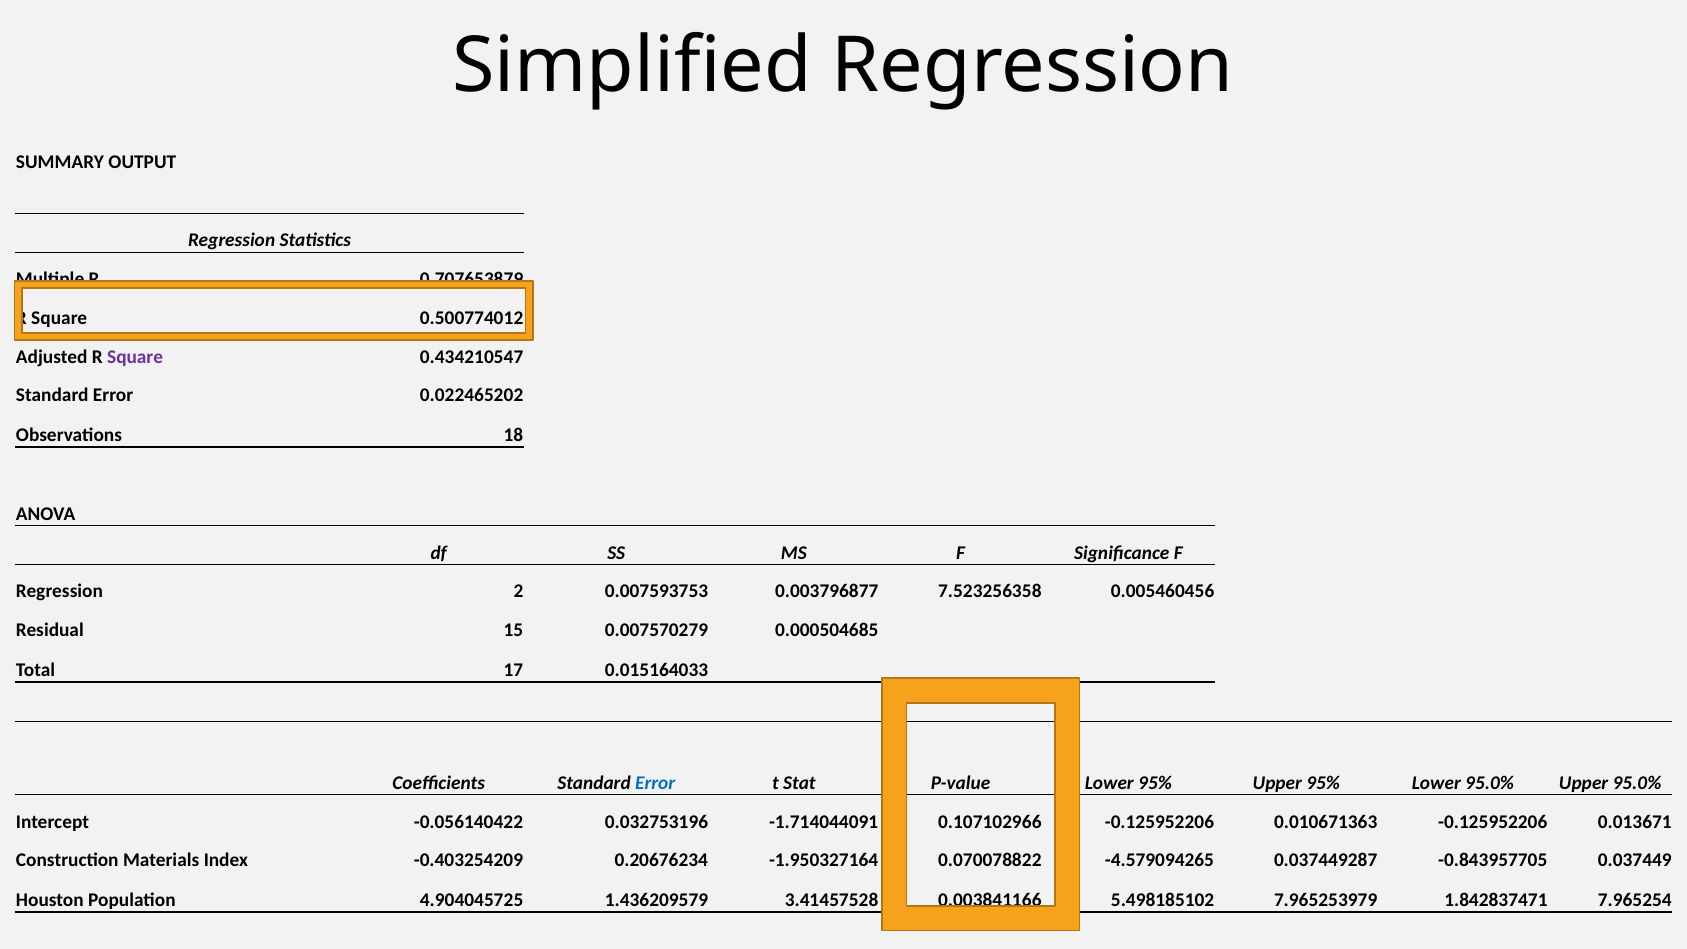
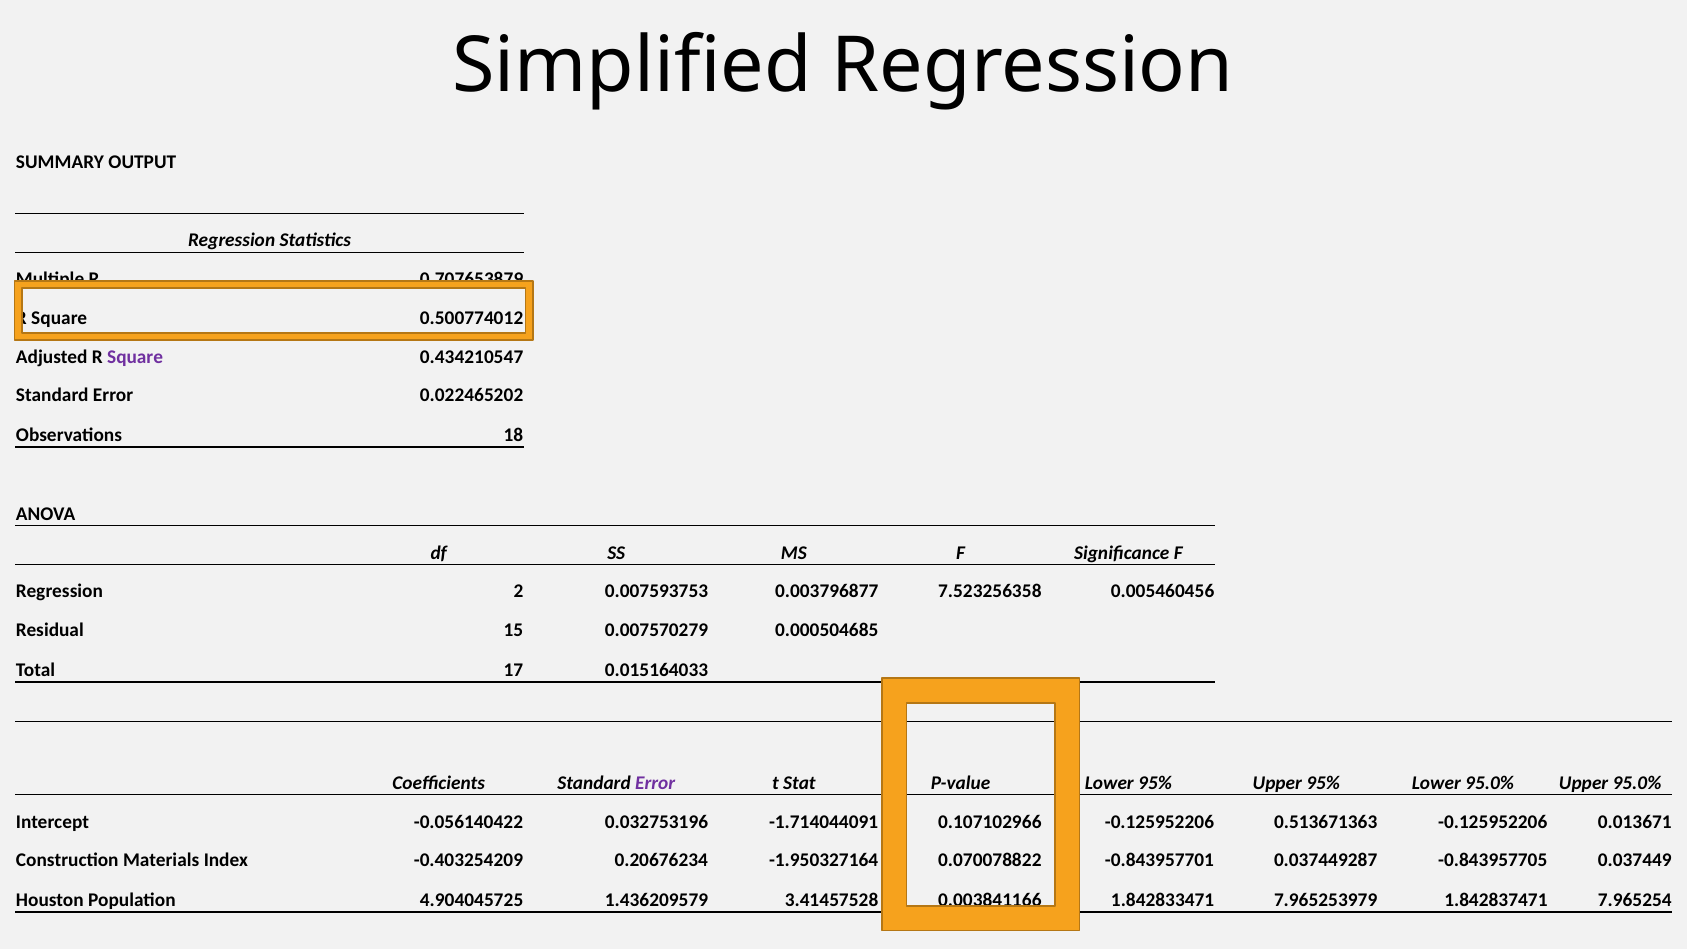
Error colour: blue -> purple (655, 783)
0.010671363: 0.010671363 -> 0.513671363 (1326, 822)
-4.579094265: -4.579094265 -> -0.843957701 (1159, 860)
5.498185102: 5.498185102 -> 1.842833471 (1163, 900)
